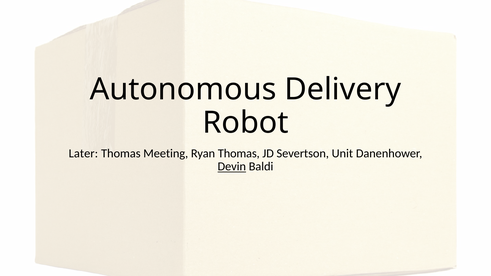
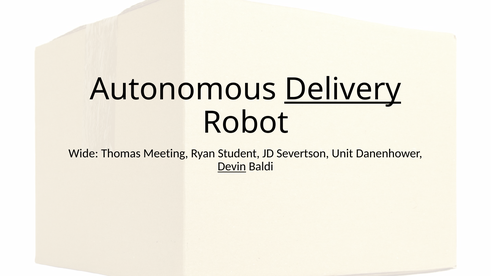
Delivery underline: none -> present (343, 90)
Later: Later -> Wide (83, 153)
Ryan Thomas: Thomas -> Student (239, 153)
